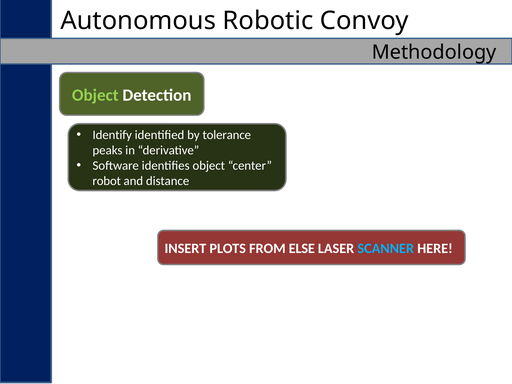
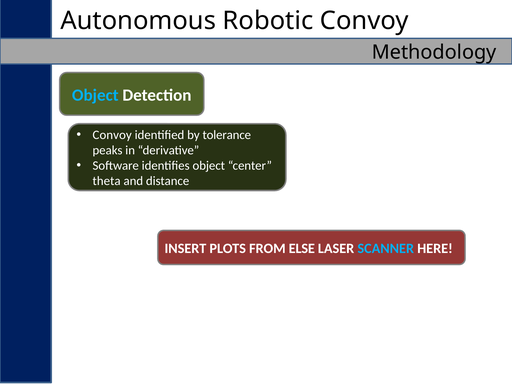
Object colour: light green -> light blue (95, 95)
Identify: Identify -> Convoy (112, 135)
robot: robot -> theta (107, 181)
